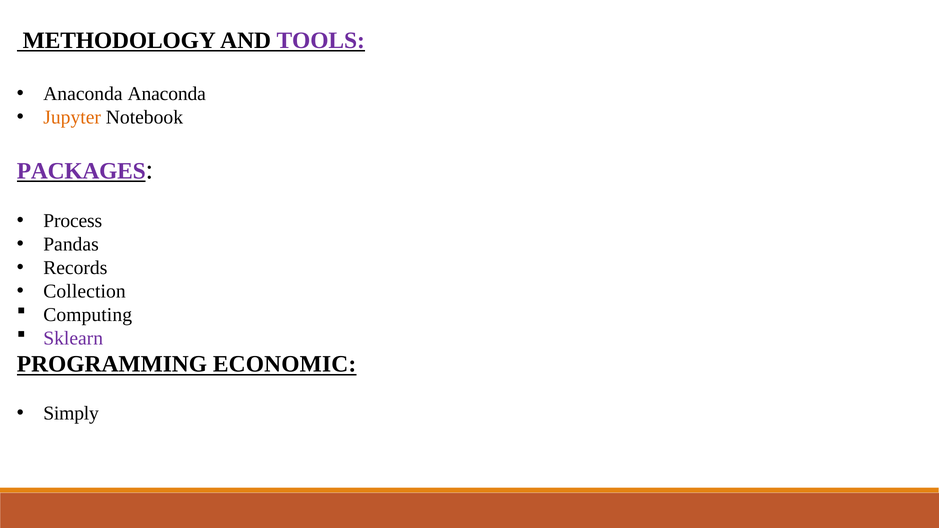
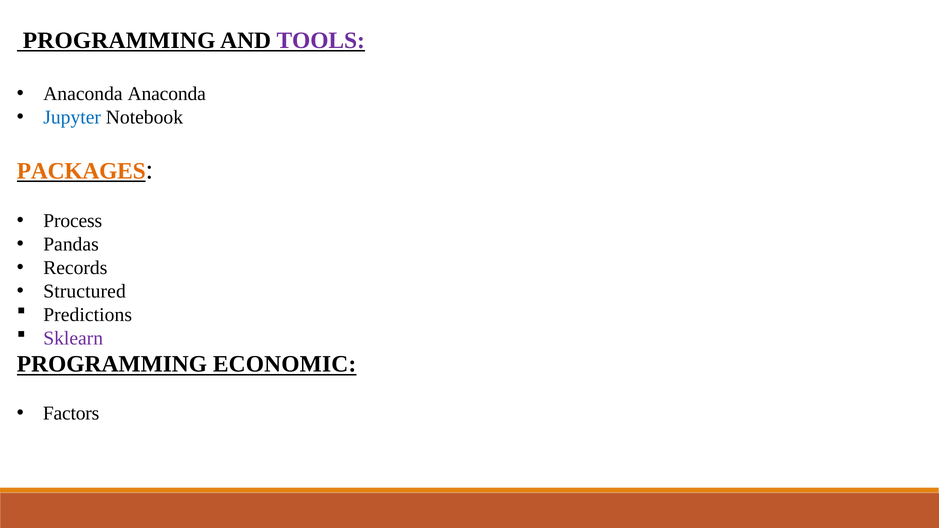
METHODOLOGY: METHODOLOGY -> PROGRAMMING (119, 40)
Jupyter colour: orange -> blue (72, 118)
PACKAGES colour: purple -> orange (81, 171)
Collection: Collection -> Structured (85, 291)
Computing: Computing -> Predictions (88, 315)
Simply: Simply -> Factors (71, 413)
